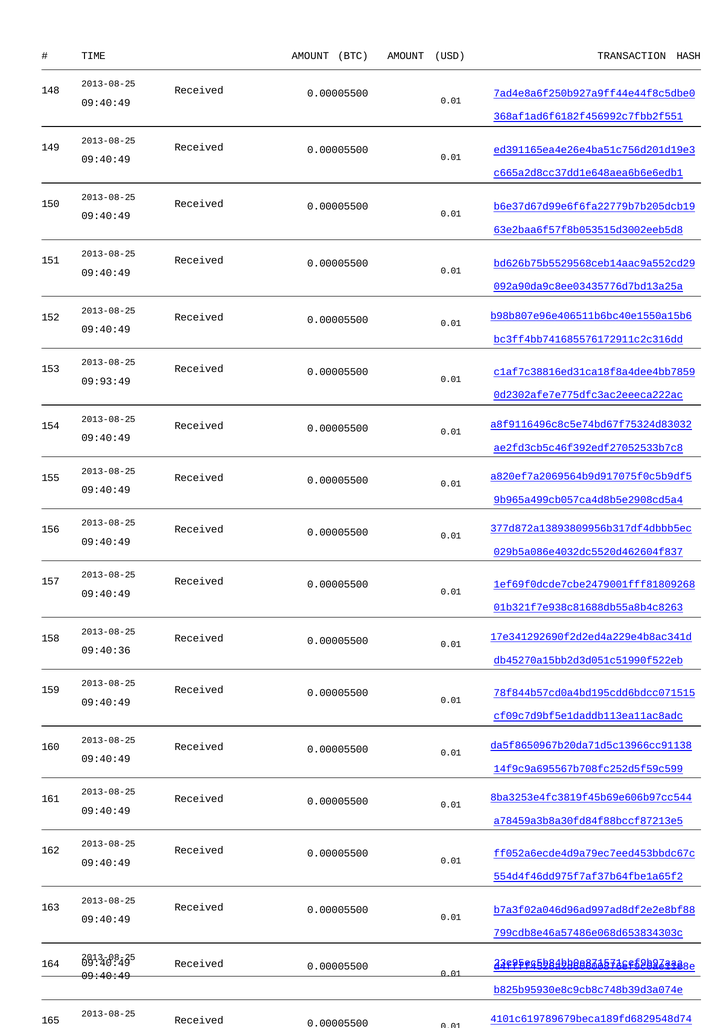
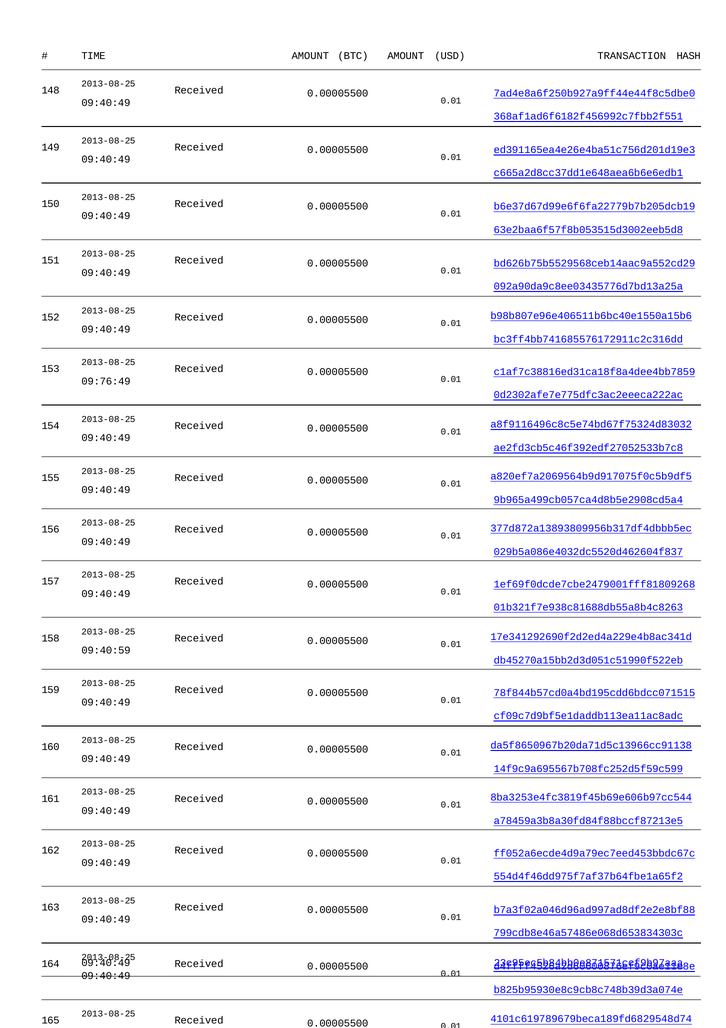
09:93:49: 09:93:49 -> 09:76:49 (106, 381)
09:40:36: 09:40:36 -> 09:40:59 (106, 650)
